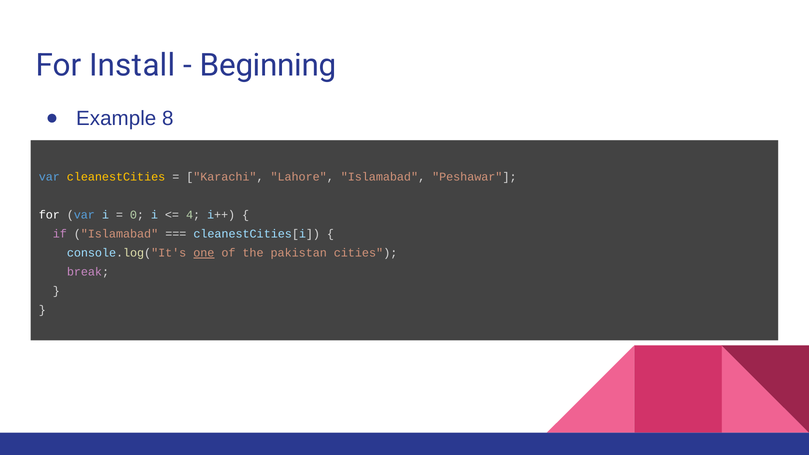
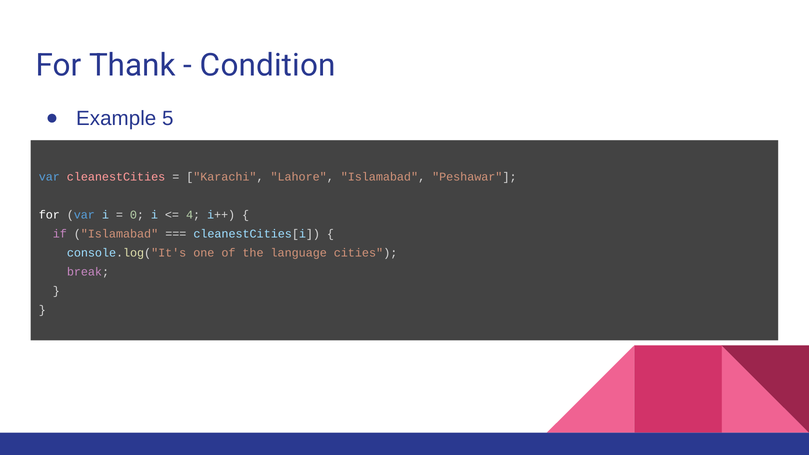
Install: Install -> Thank (132, 65)
Beginning: Beginning -> Condition (268, 65)
8: 8 -> 5 (168, 118)
cleanestCities colour: yellow -> pink (116, 177)
one underline: present -> none (204, 253)
pakistan: pakistan -> language (299, 253)
